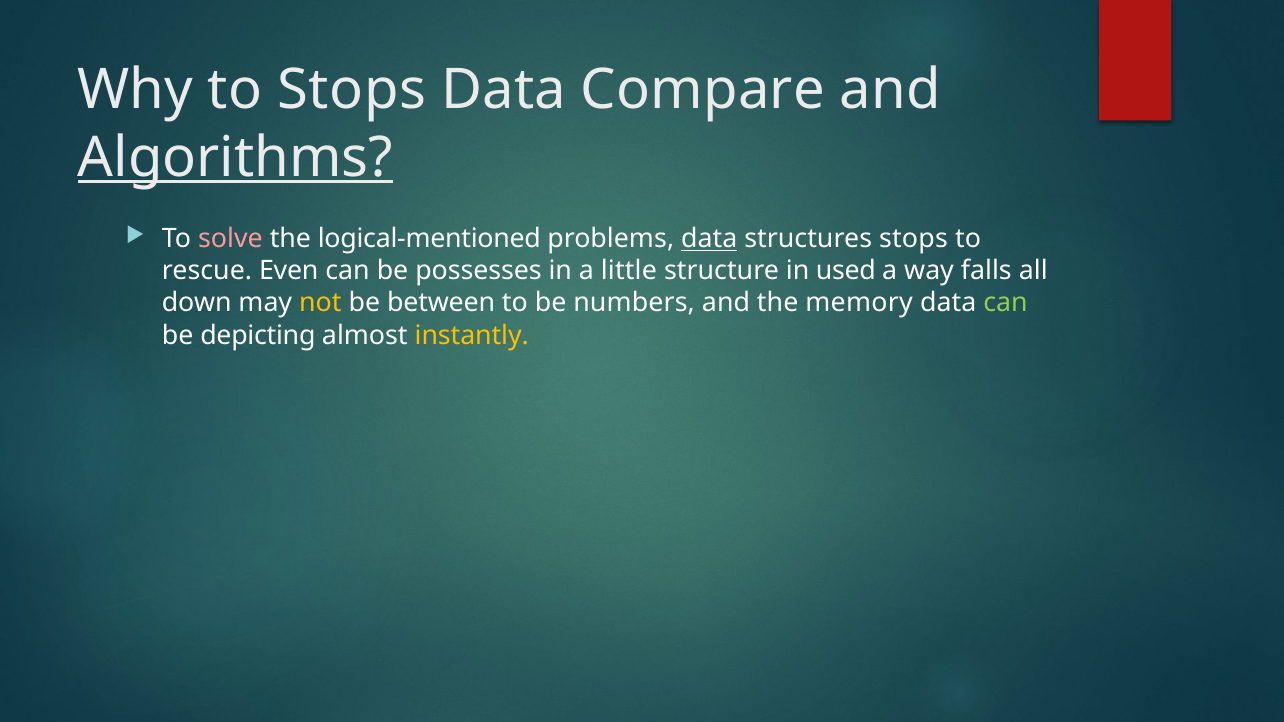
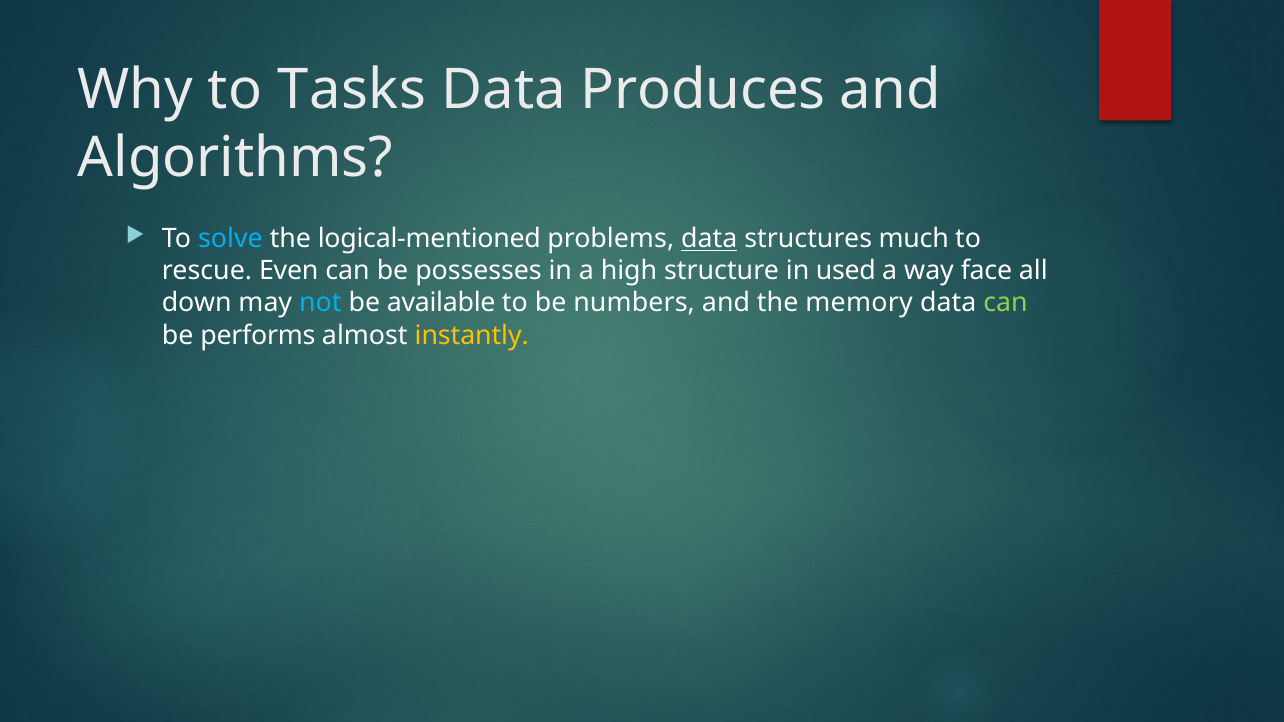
to Stops: Stops -> Tasks (352, 90)
Compare: Compare -> Produces (703, 90)
Algorithms underline: present -> none (235, 158)
solve colour: pink -> light blue (230, 239)
structures stops: stops -> much (914, 239)
little: little -> high (629, 271)
falls: falls -> face (986, 271)
not colour: yellow -> light blue (320, 303)
between: between -> available (441, 303)
depicting: depicting -> performs (258, 335)
